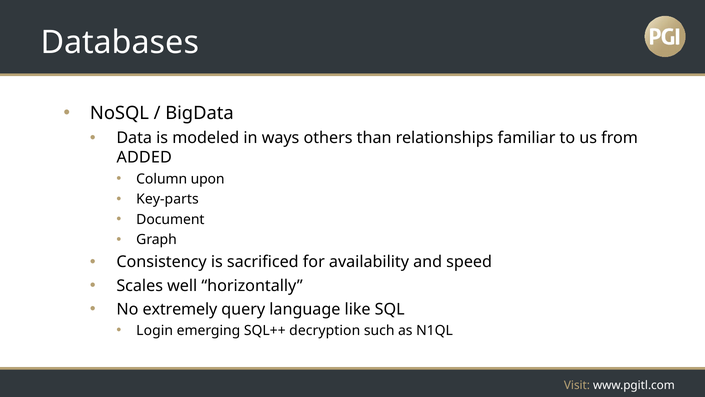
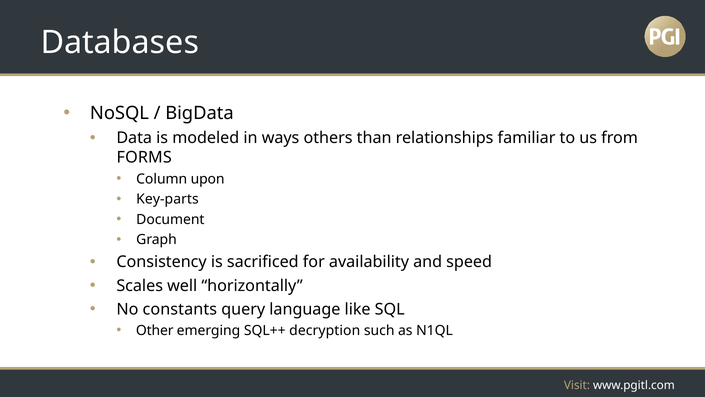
ADDED: ADDED -> FORMS (144, 157)
extremely: extremely -> constants (180, 309)
Login: Login -> Other (155, 330)
